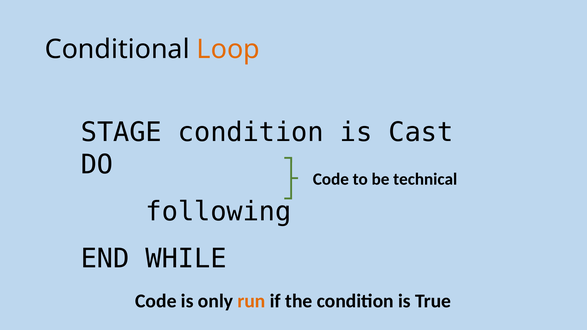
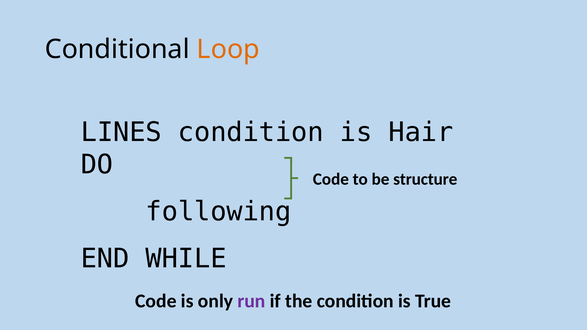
STAGE: STAGE -> LINES (121, 133)
Cast: Cast -> Hair (421, 133)
technical: technical -> structure (425, 179)
run colour: orange -> purple (251, 301)
